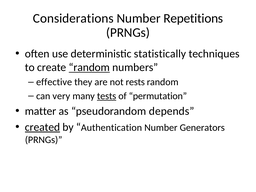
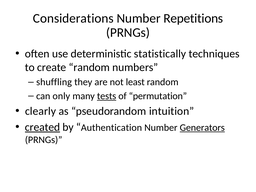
random underline: present -> none (89, 67)
effective: effective -> shuffling (54, 82)
rests: rests -> least (135, 82)
very: very -> only (61, 96)
matter: matter -> clearly (41, 111)
depends: depends -> intuition (172, 111)
Generators underline: none -> present (202, 128)
